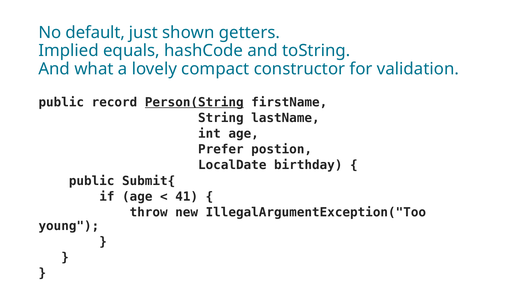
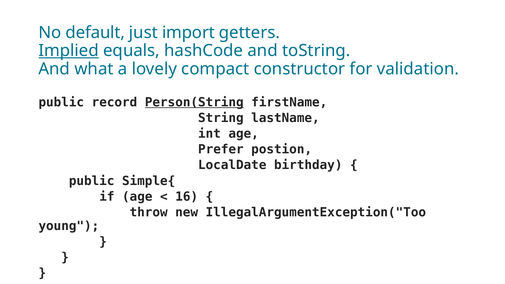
shown: shown -> import (188, 33)
Implied underline: none -> present (69, 51)
Submit{: Submit{ -> Simple{ (149, 181)
41: 41 -> 16 (187, 197)
